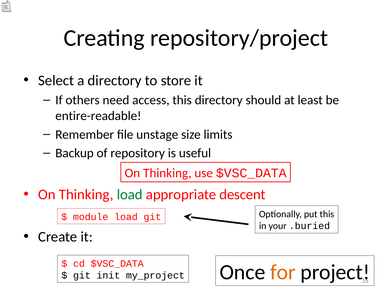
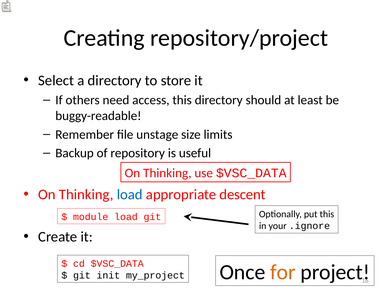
entire-readable: entire-readable -> buggy-readable (98, 116)
load colour: green -> blue (130, 195)
.buried: .buried -> .ignore (309, 226)
